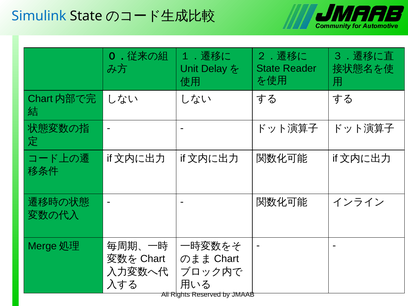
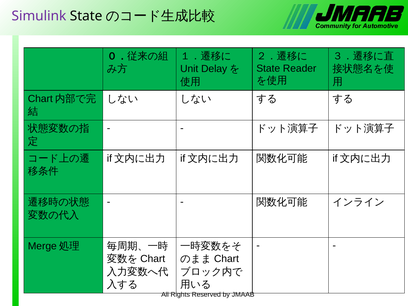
Simulink colour: blue -> purple (39, 16)
